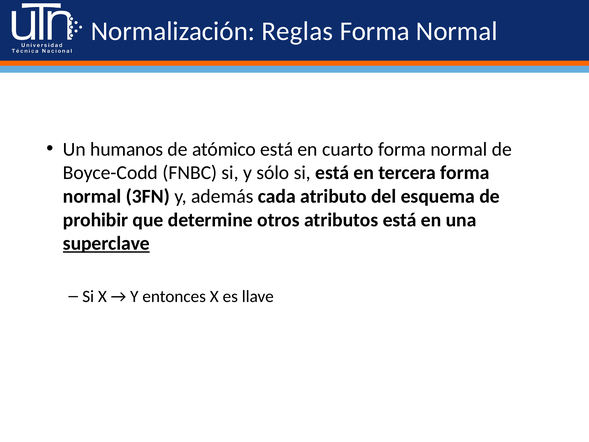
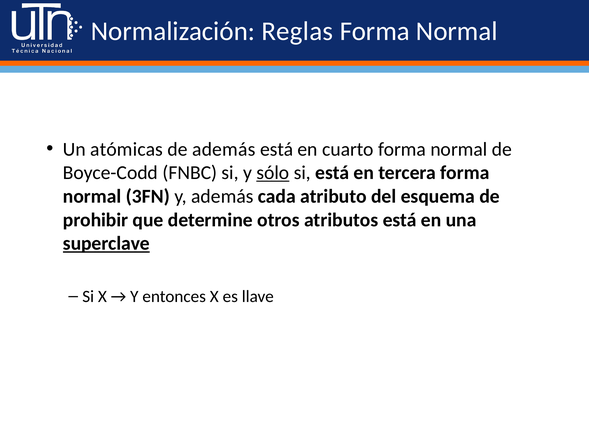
humanos: humanos -> atómicas (127, 149)
de atómico: atómico -> además (224, 149)
sólo underline: none -> present (273, 173)
